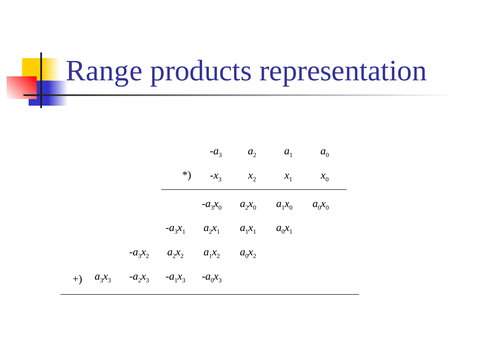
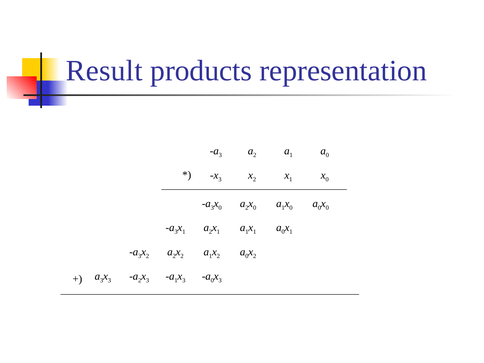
Range: Range -> Result (104, 71)
